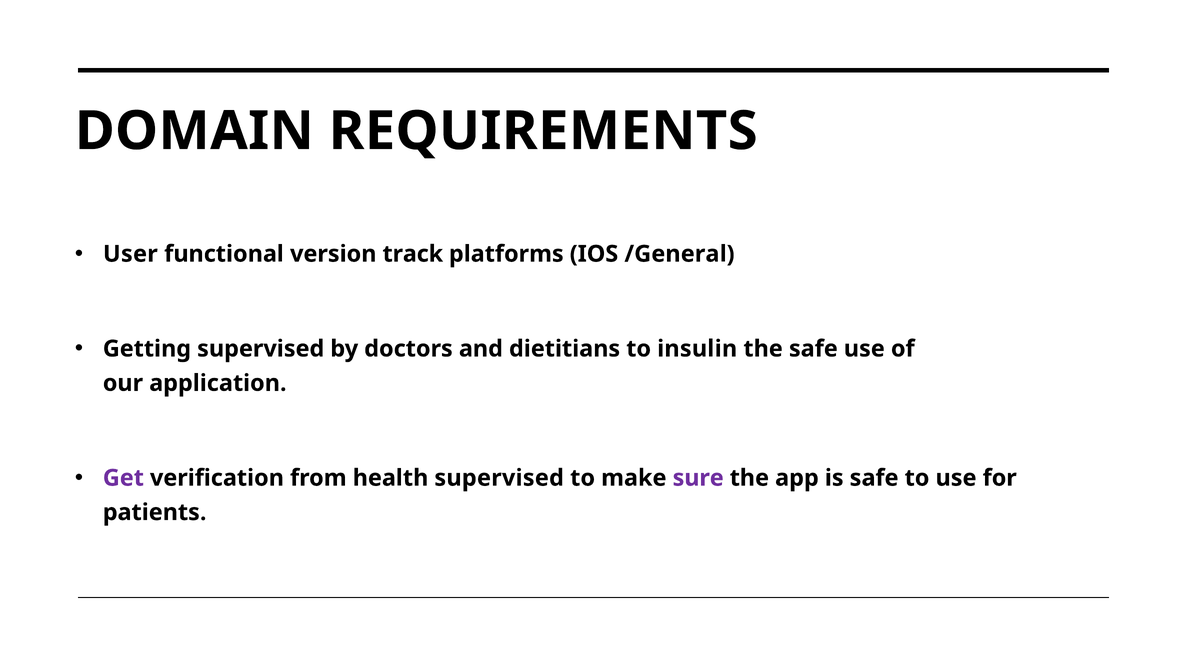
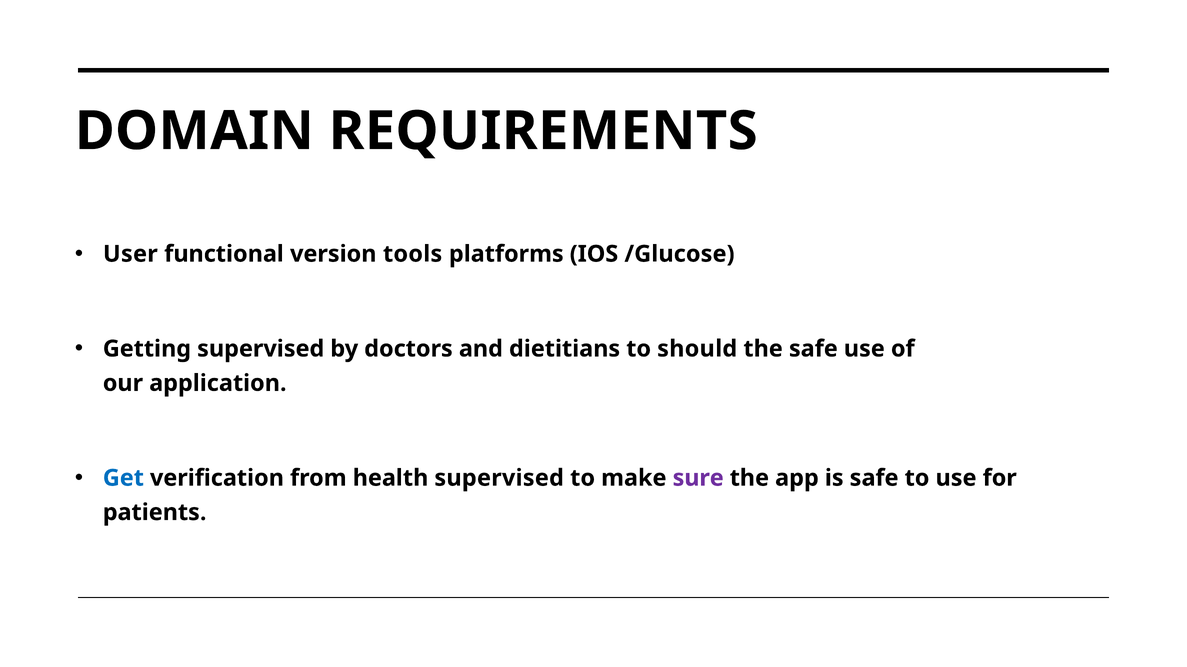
track: track -> tools (413, 254)
/General: /General -> /Glucose (679, 254)
insulin: insulin -> should (697, 349)
Get colour: purple -> blue (123, 478)
